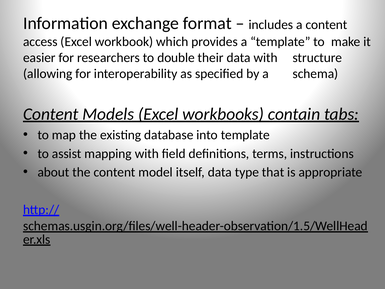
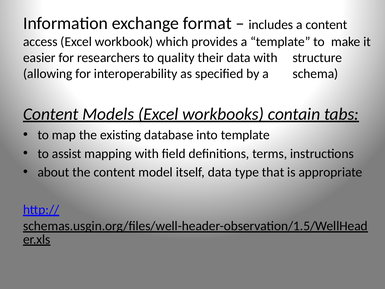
double: double -> quality (176, 58)
